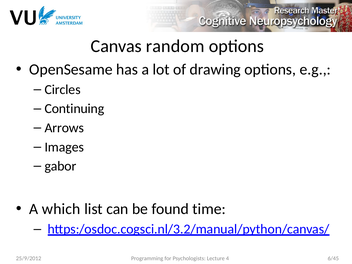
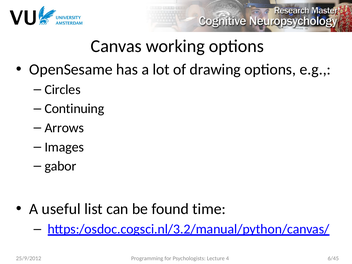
random: random -> working (175, 46)
which: which -> useful (61, 209)
